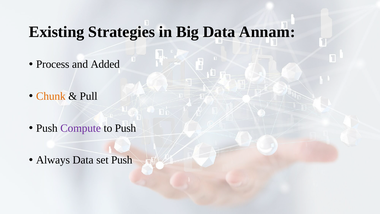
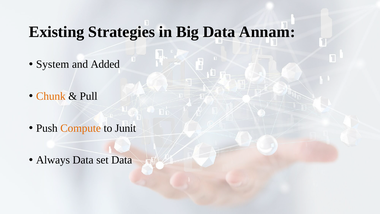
Process: Process -> System (53, 64)
Compute colour: purple -> orange (81, 128)
to Push: Push -> Junit (125, 128)
set Push: Push -> Data (122, 160)
